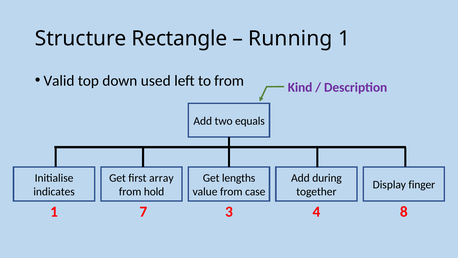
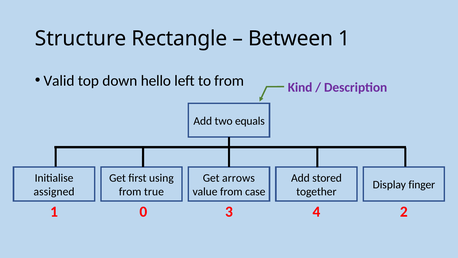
Running: Running -> Between (291, 38)
used: used -> hello (156, 81)
array: array -> using (161, 178)
lengths: lengths -> arrows (239, 178)
during: during -> stored (327, 178)
indicates: indicates -> assigned (54, 191)
hold: hold -> true (154, 191)
7: 7 -> 0 (143, 211)
8: 8 -> 2 (404, 211)
